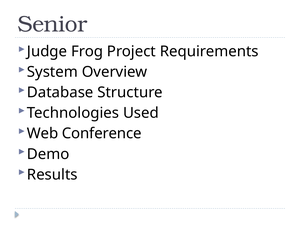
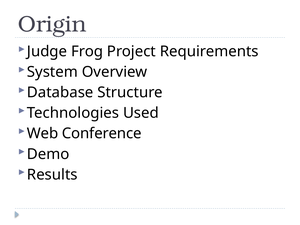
Senior: Senior -> Origin (52, 24)
